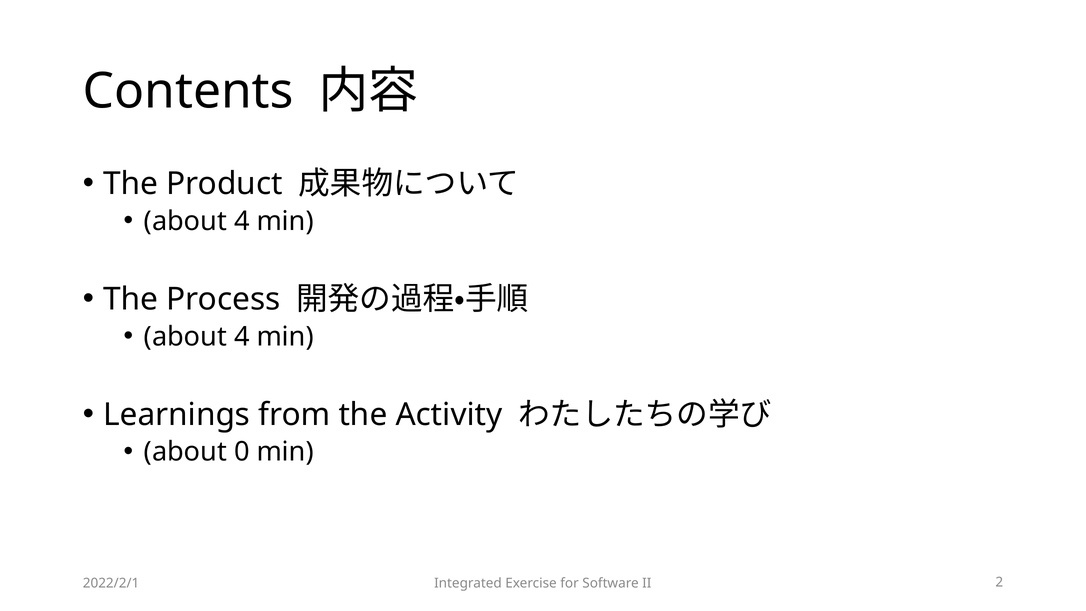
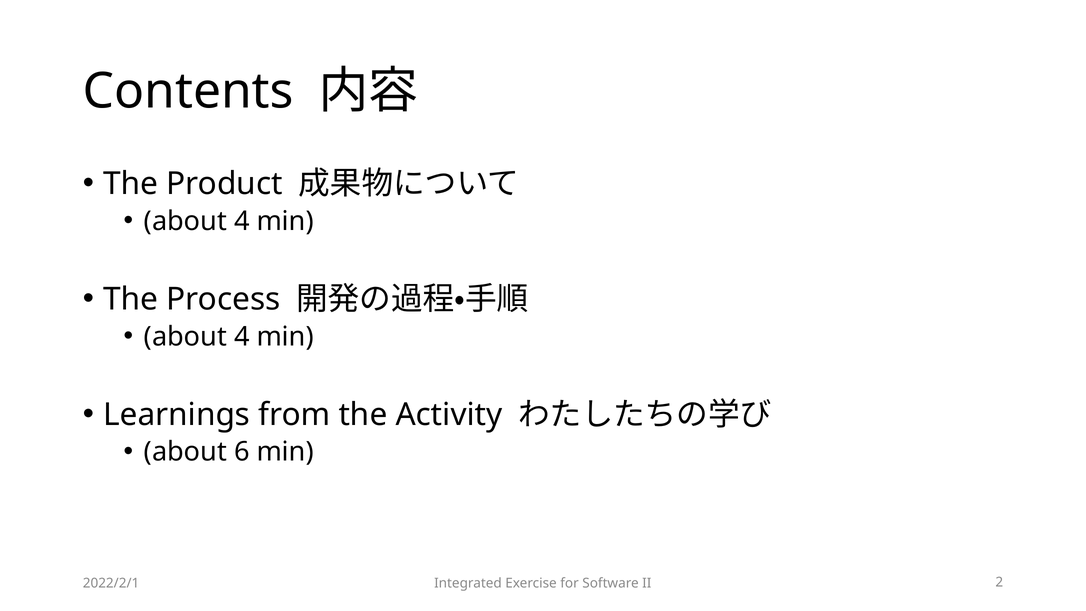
0: 0 -> 6 (242, 452)
